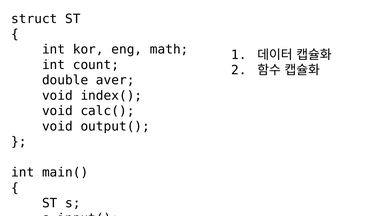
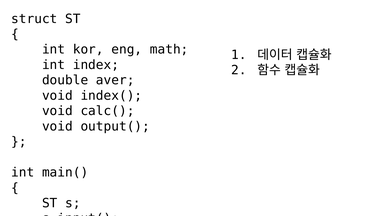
count: count -> index (96, 65)
